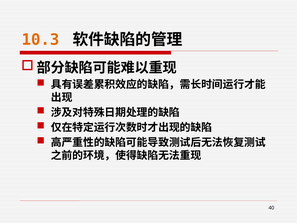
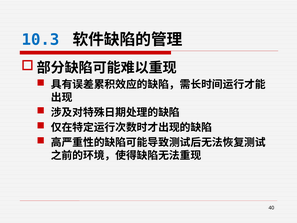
10.3 colour: orange -> blue (40, 40)
